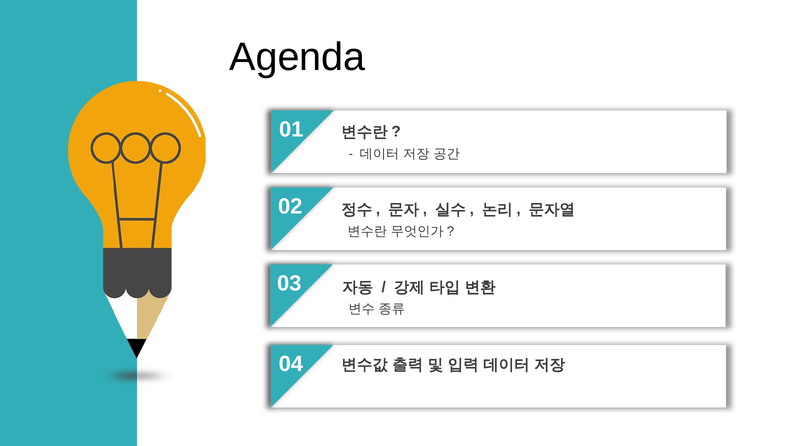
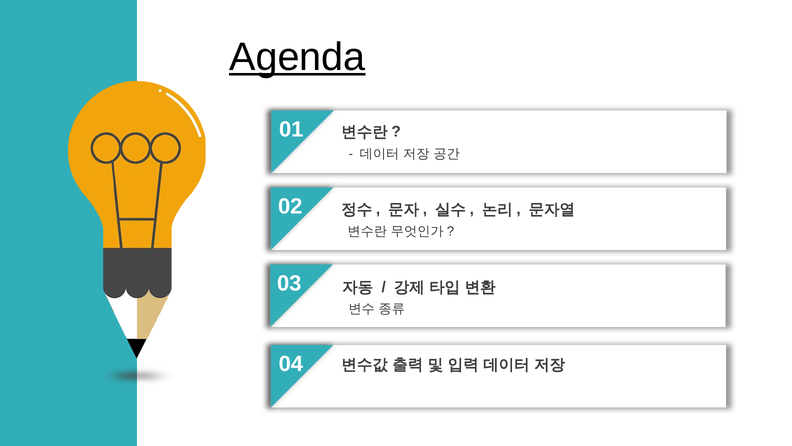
Agenda underline: none -> present (297, 57)
